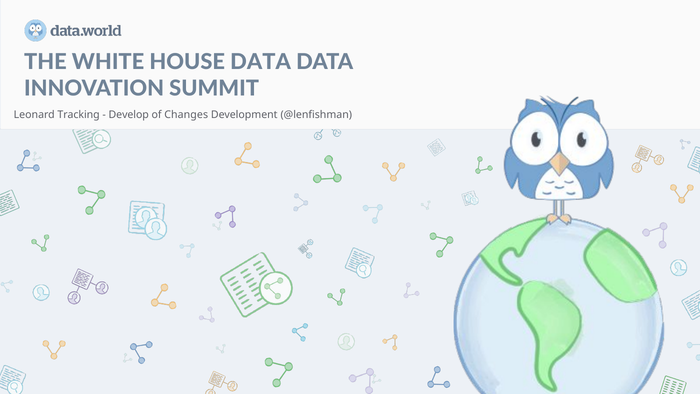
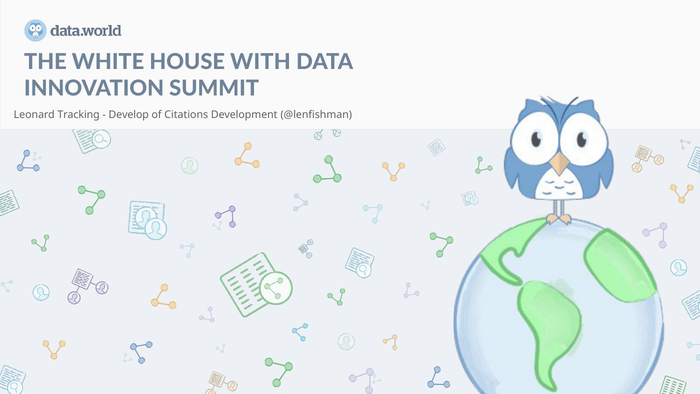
HOUSE DATA: DATA -> WITH (260, 62)
Changes: Changes -> Citations (186, 115)
